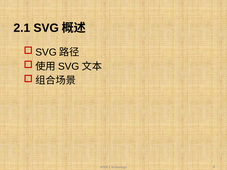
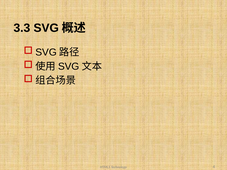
2.1: 2.1 -> 3.3 (22, 28)
